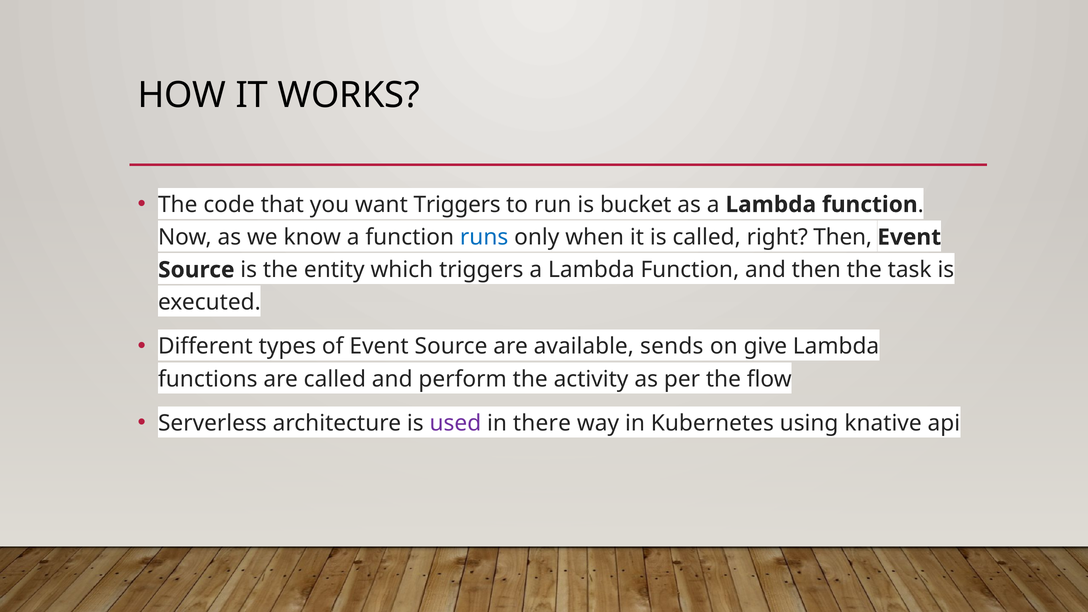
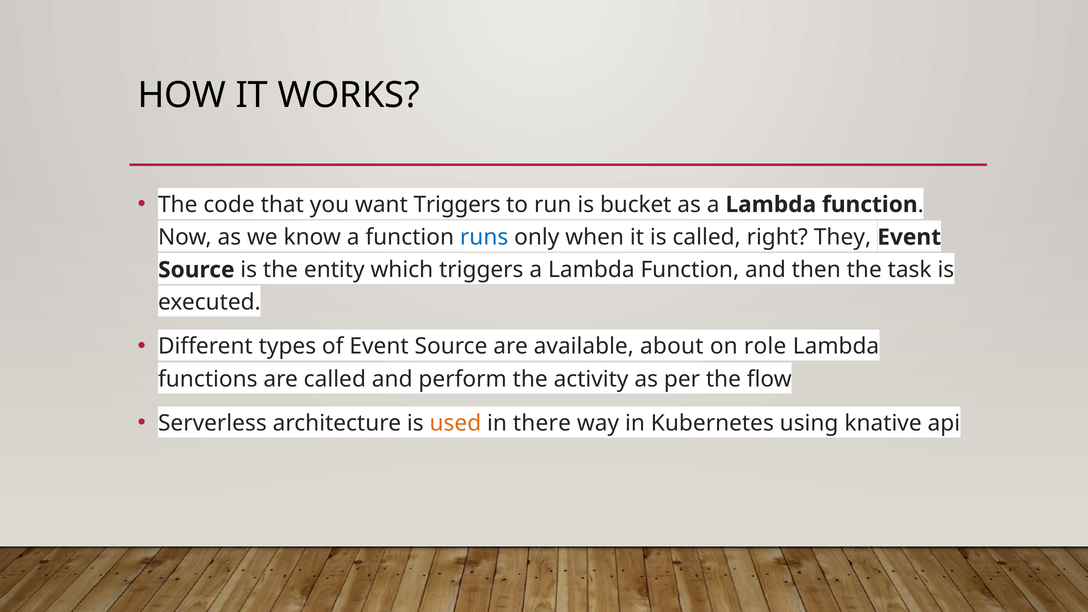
right Then: Then -> They (842, 237)
sends: sends -> about (672, 346)
give: give -> role (765, 346)
used colour: purple -> orange (455, 423)
